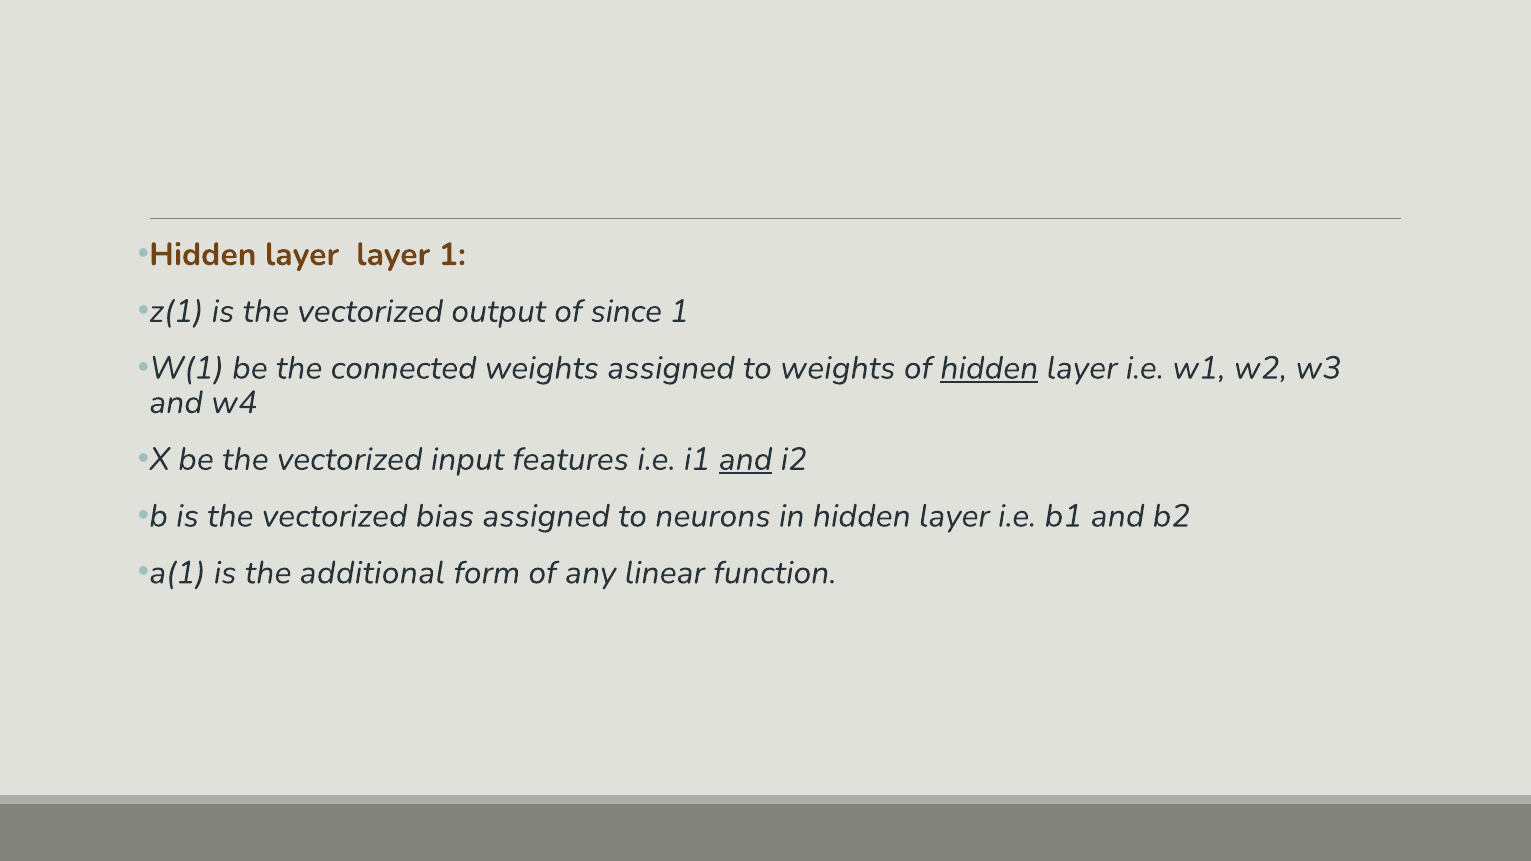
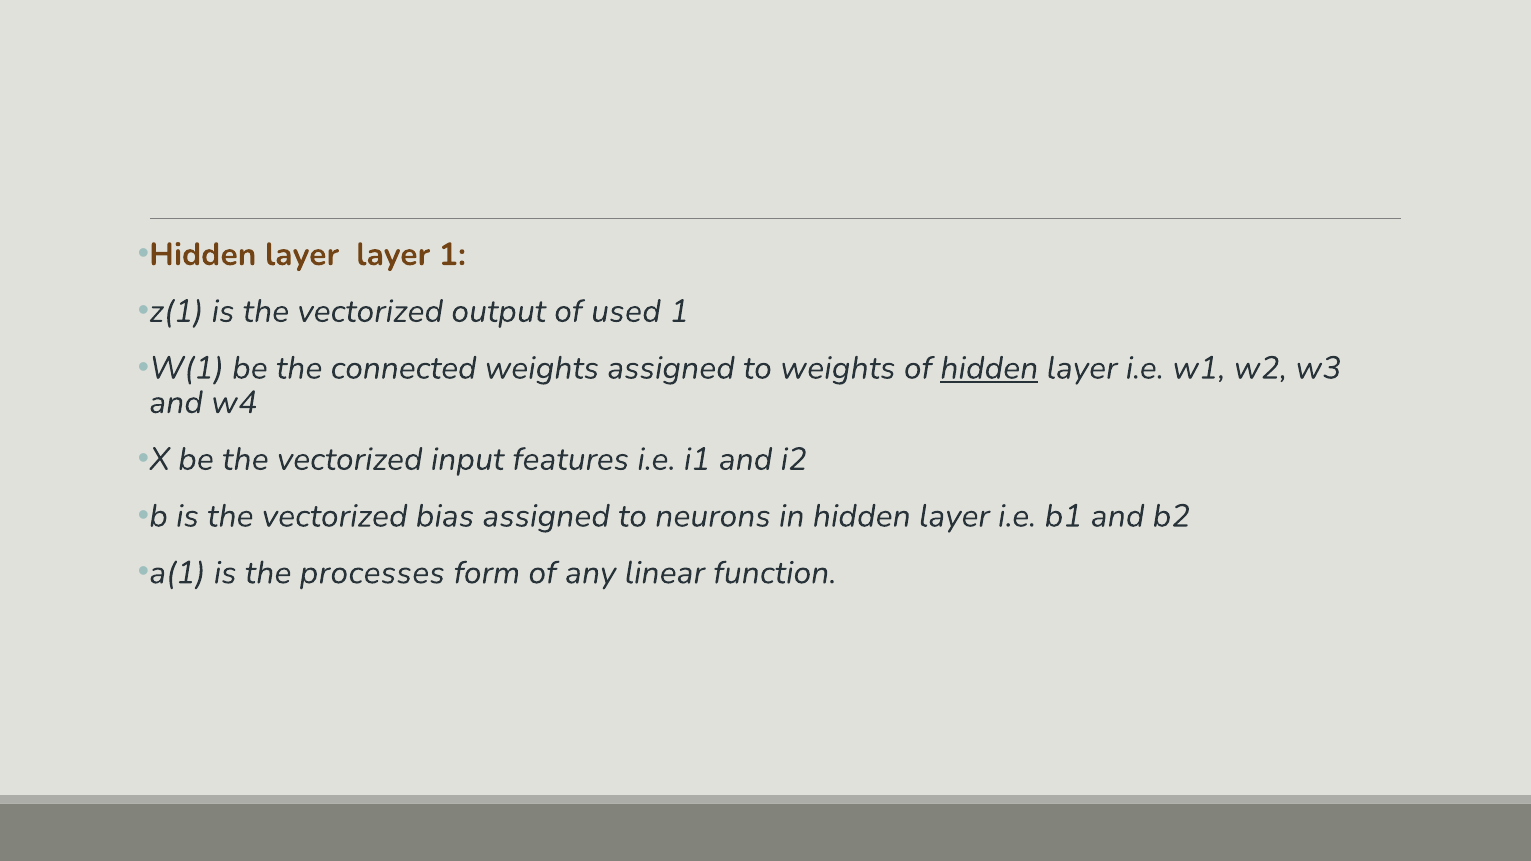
since: since -> used (626, 311)
and underline: present -> none (746, 459)
additional: additional -> processes (372, 573)
